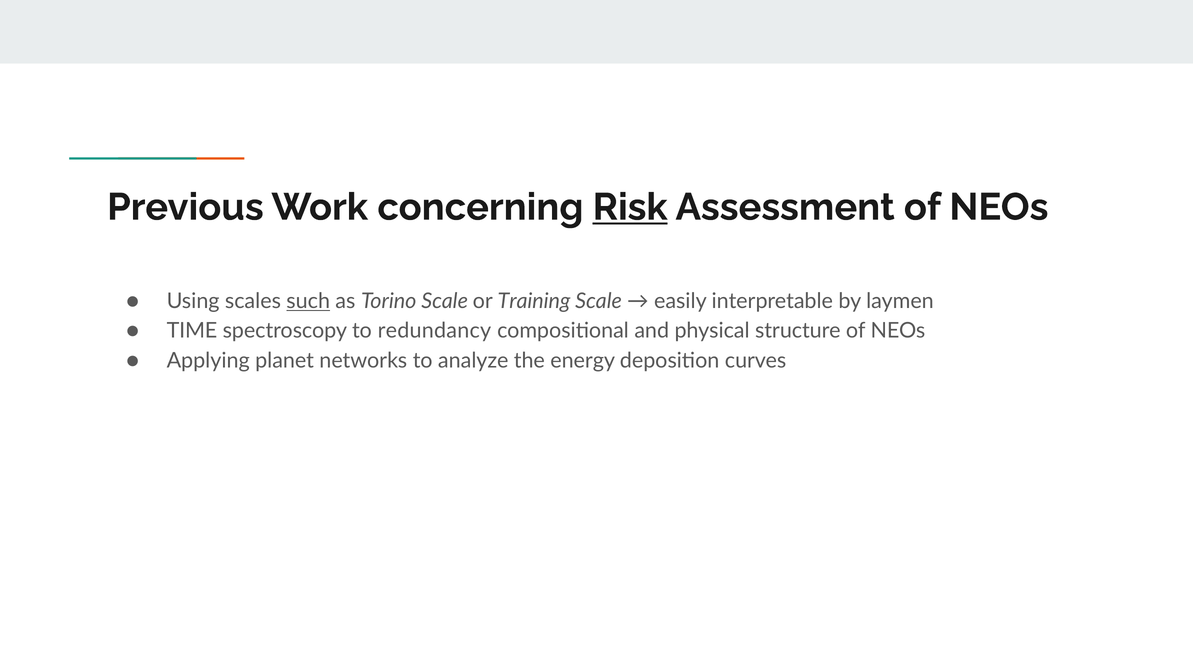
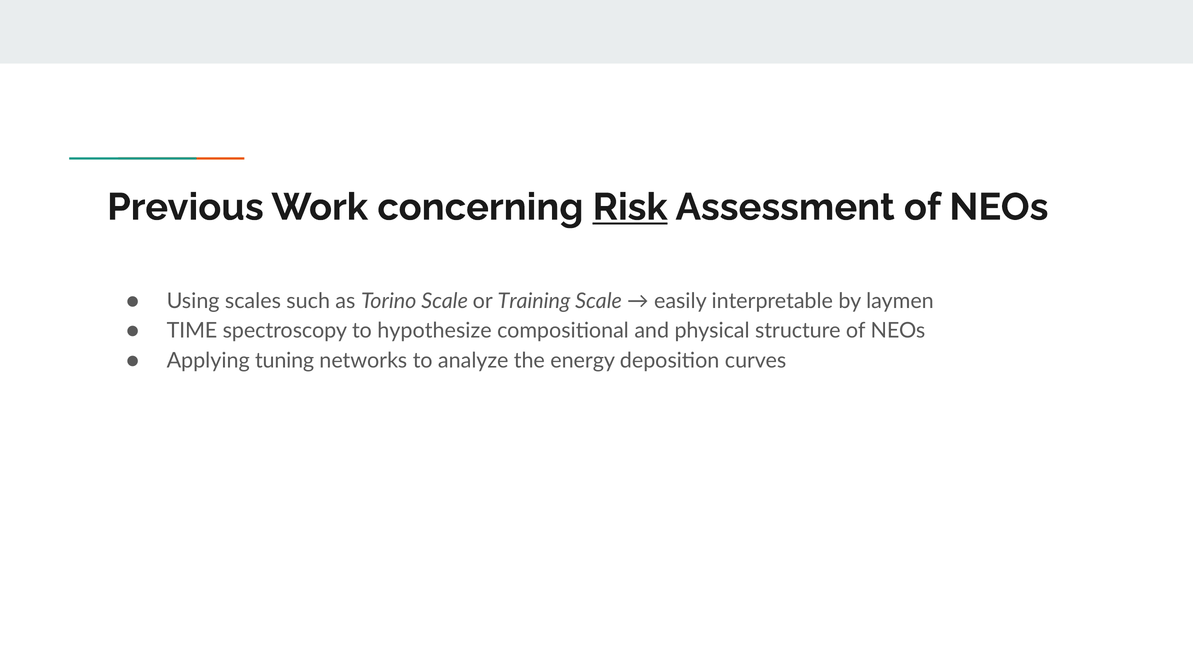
such underline: present -> none (308, 301)
redundancy: redundancy -> hypothesize (435, 331)
planet: planet -> tuning (285, 361)
